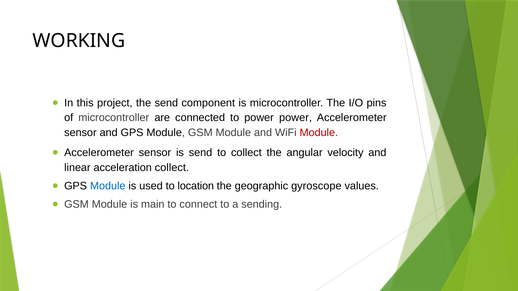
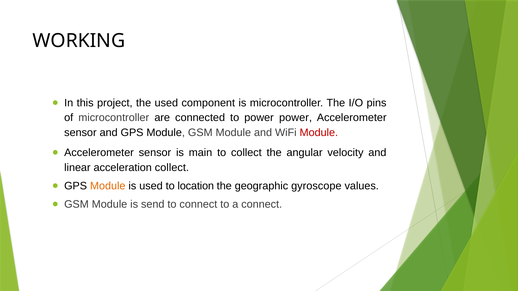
the send: send -> used (166, 103)
is send: send -> main (201, 153)
Module colour: blue -> orange (108, 186)
main: main -> send (153, 205)
a sending: sending -> connect (262, 205)
